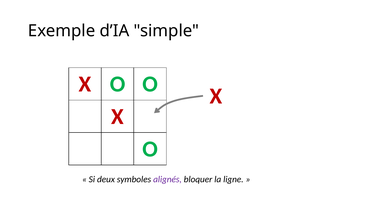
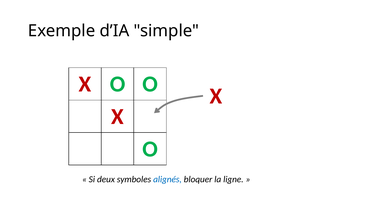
alignés colour: purple -> blue (167, 180)
